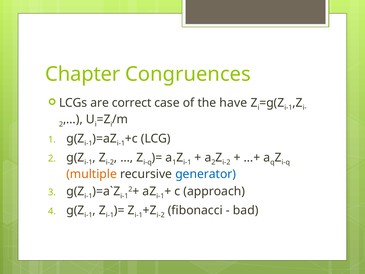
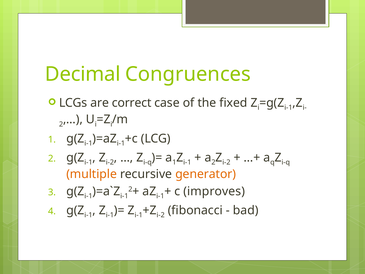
Chapter: Chapter -> Decimal (83, 74)
have: have -> fixed (233, 103)
generator colour: blue -> orange (206, 174)
approach: approach -> improves (214, 191)
